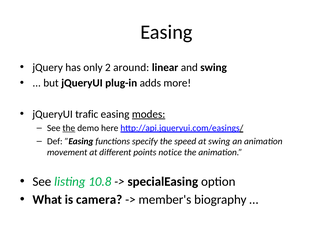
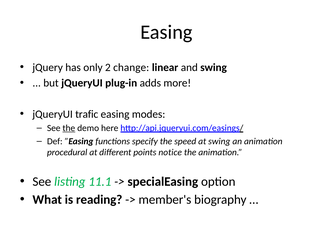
around: around -> change (131, 67)
modes underline: present -> none (149, 114)
movement: movement -> procedural (67, 152)
10.8: 10.8 -> 11.1 (100, 181)
camera: camera -> reading (99, 199)
